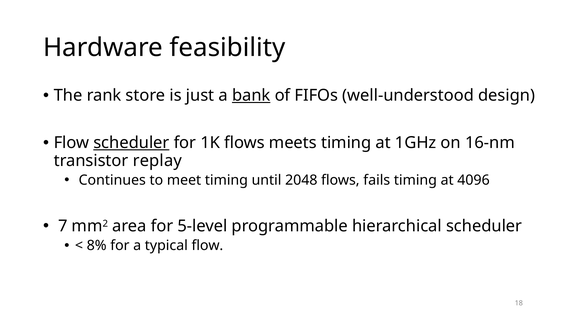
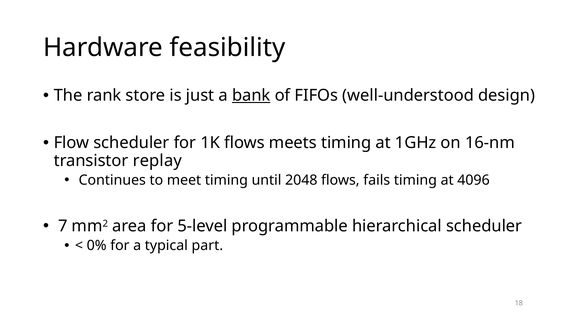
scheduler underline: present -> none (131, 143)
8%: 8% -> 0% (97, 246)
typical flow: flow -> part (207, 246)
